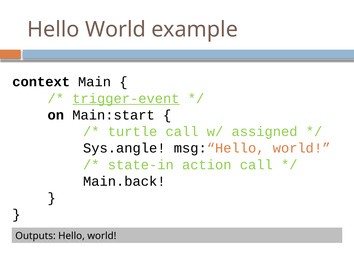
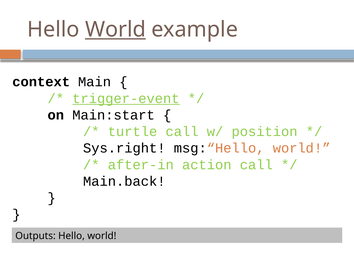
World underline: none -> present (115, 30)
assigned: assigned -> position (265, 131)
Sys.angle: Sys.angle -> Sys.right (124, 148)
state-in: state-in -> after-in (141, 164)
